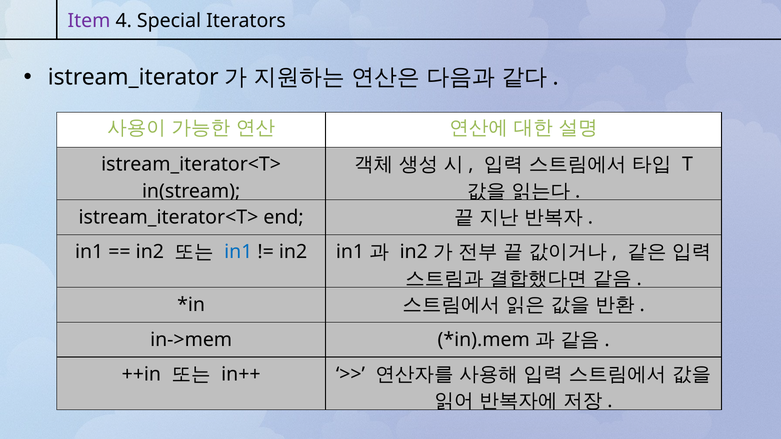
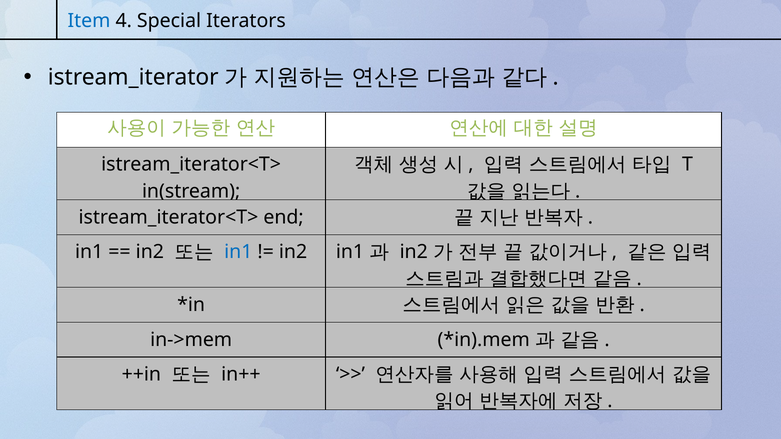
Item colour: purple -> blue (89, 21)
